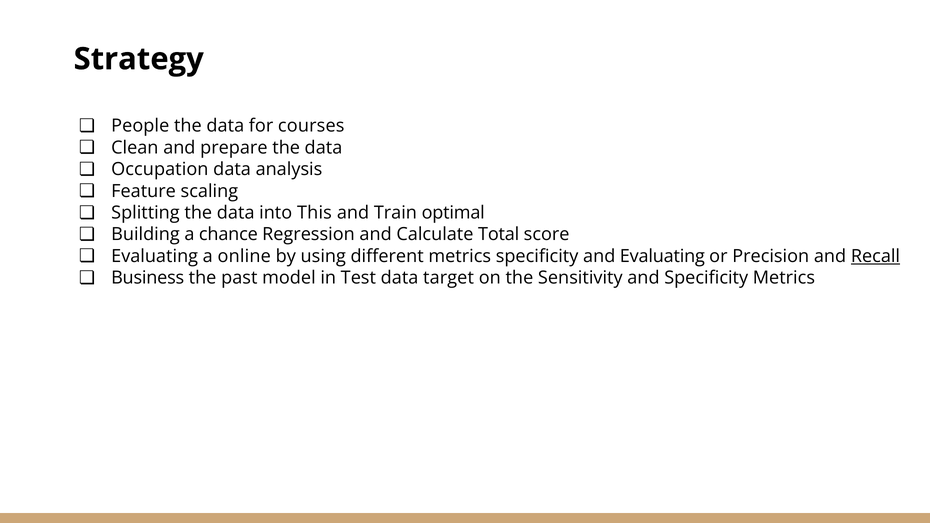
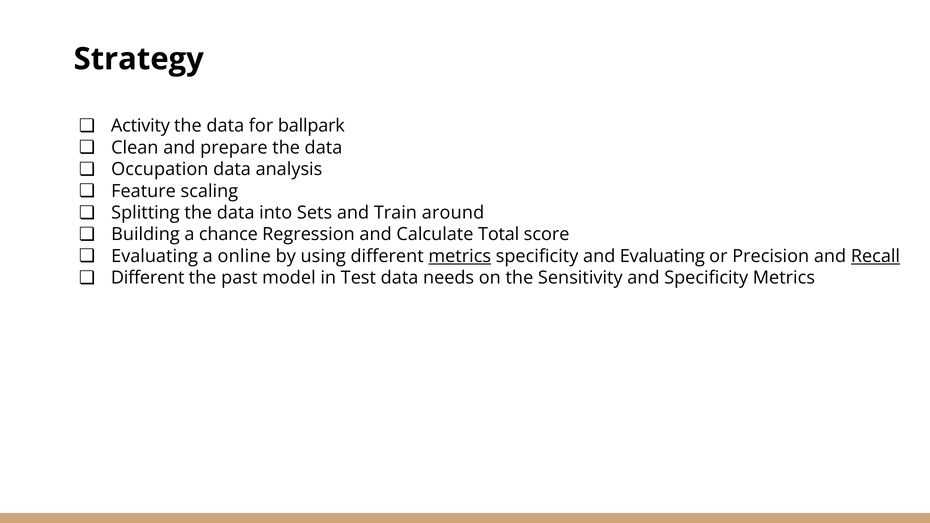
People: People -> Activity (140, 126)
courses: courses -> ballpark (311, 126)
This: This -> Sets (315, 213)
optimal: optimal -> around (453, 213)
metrics underline: none -> present (460, 256)
Business: Business -> Different (148, 278)
target: target -> needs (449, 278)
